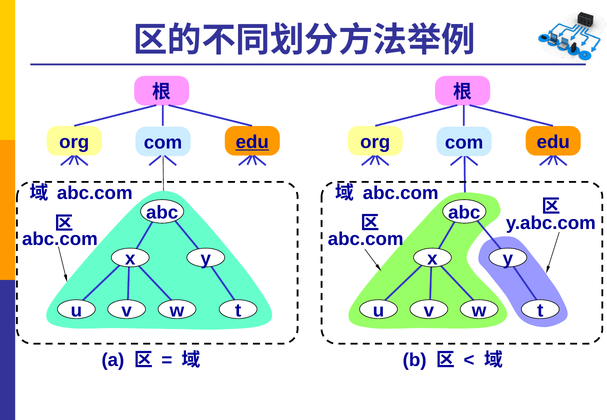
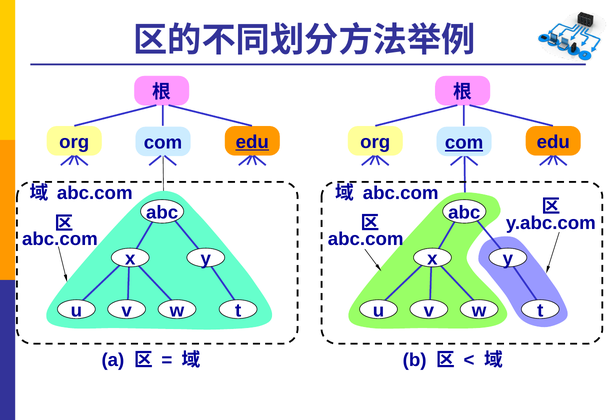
com underline: none -> present (464, 143)
